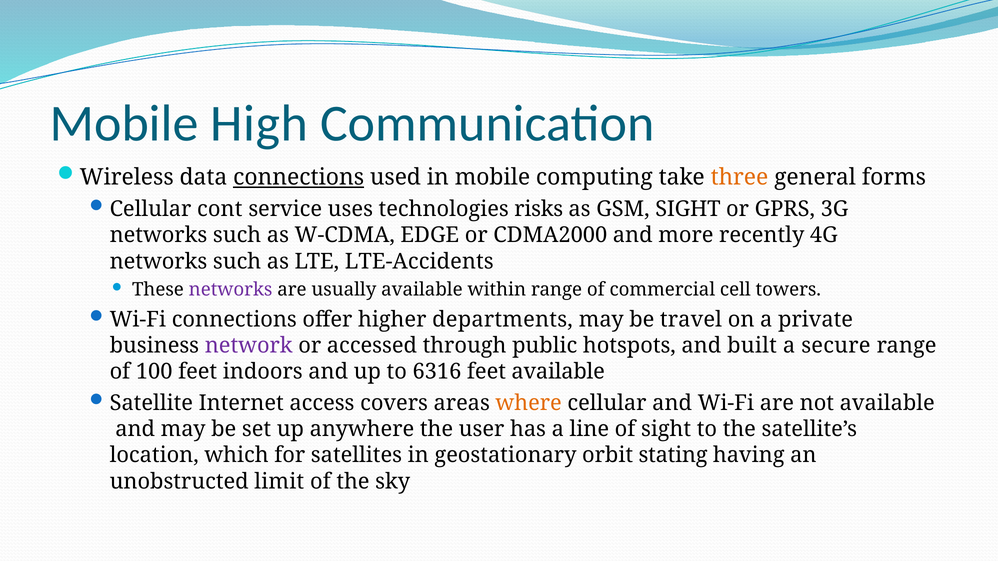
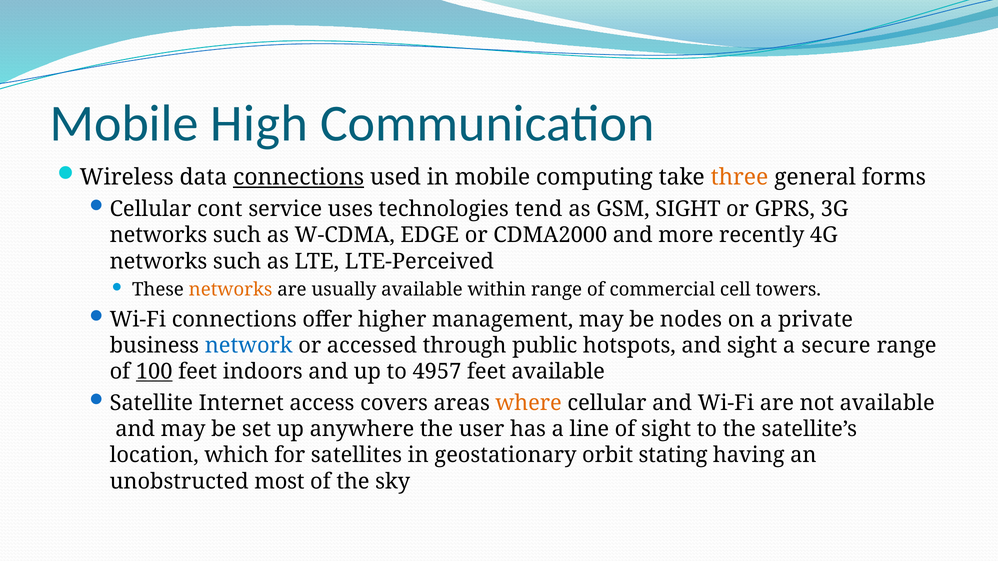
risks: risks -> tend (539, 209)
LTE-Accidents: LTE-Accidents -> LTE-Perceived (419, 262)
networks colour: purple -> orange (231, 290)
departments: departments -> management (503, 320)
travel: travel -> nodes (691, 320)
network colour: purple -> blue (249, 346)
and built: built -> sight (752, 346)
100 underline: none -> present (154, 372)
6316: 6316 -> 4957 (437, 372)
limit: limit -> most (279, 482)
